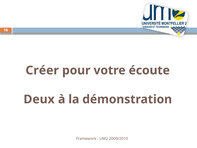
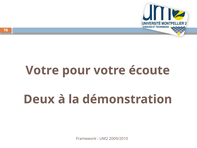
Créer: Créer -> Votre (42, 70)
